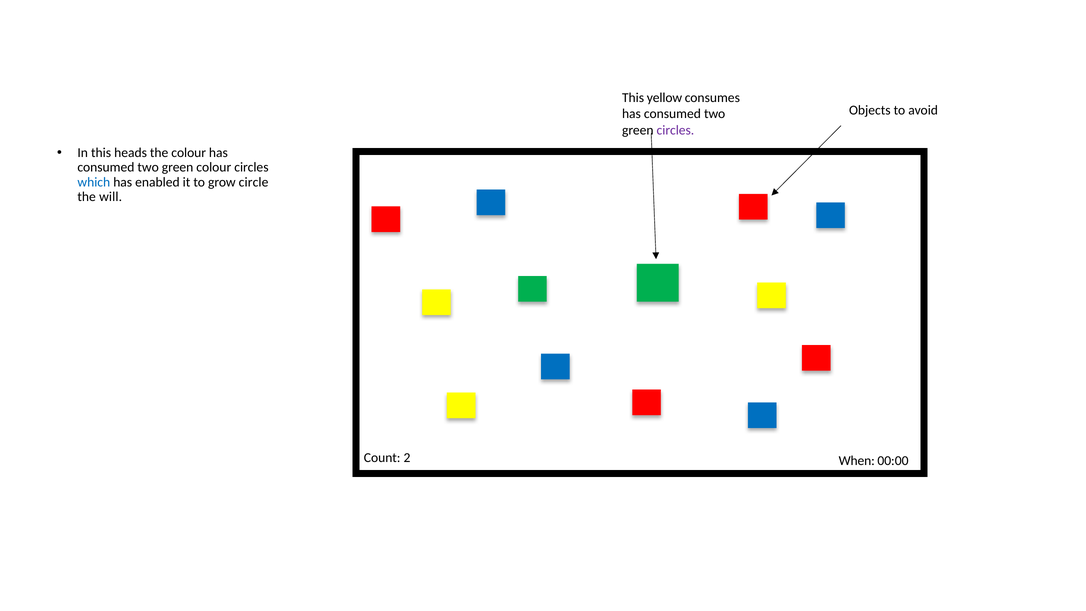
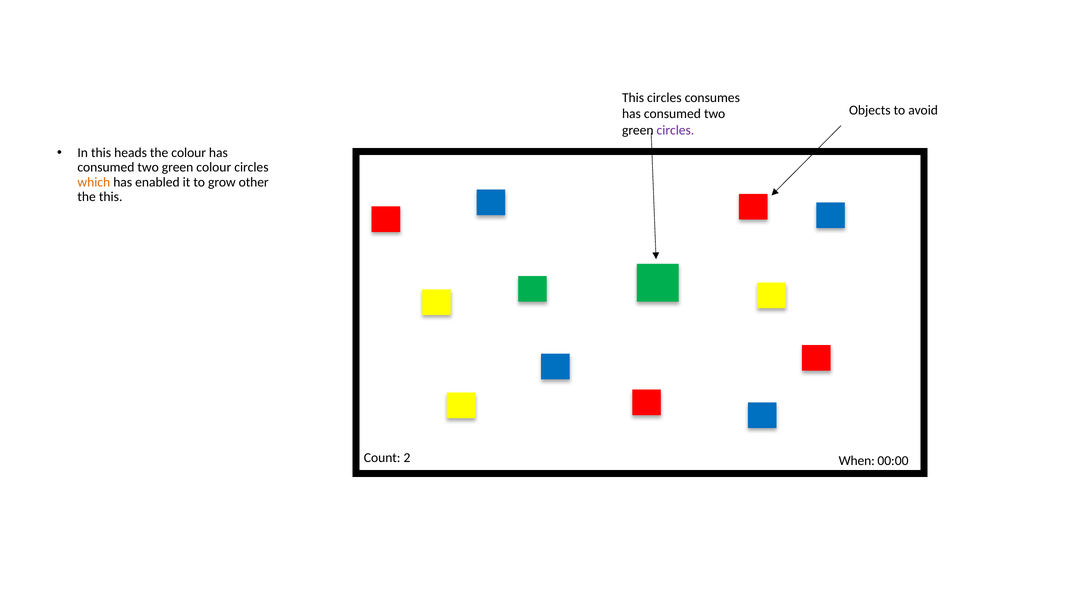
This yellow: yellow -> circles (664, 98)
which colour: blue -> orange (94, 182)
circle: circle -> other (254, 182)
the will: will -> this (111, 197)
